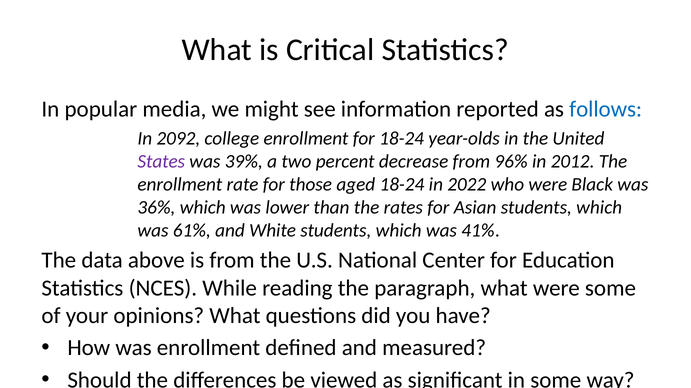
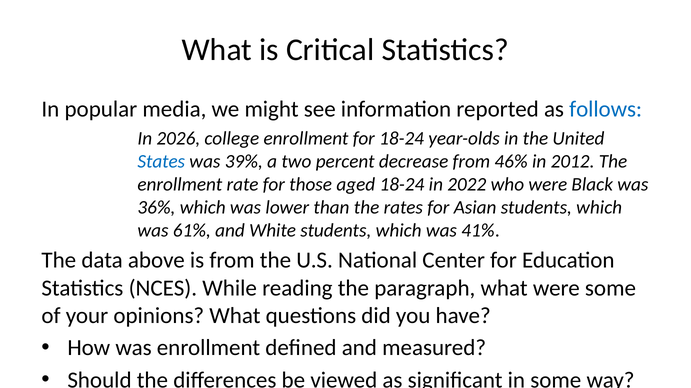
2092: 2092 -> 2026 (178, 139)
States colour: purple -> blue (161, 162)
96%: 96% -> 46% (511, 162)
